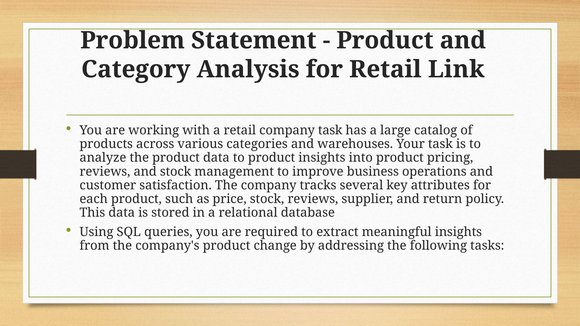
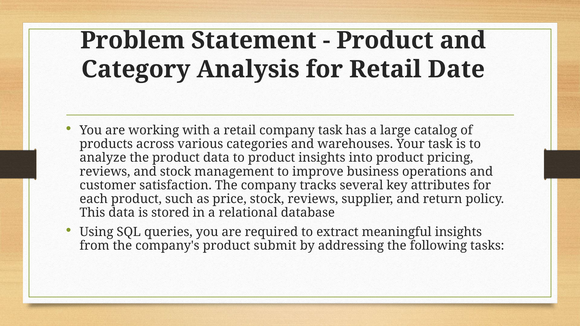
Link: Link -> Date (456, 69)
change: change -> submit (275, 246)
